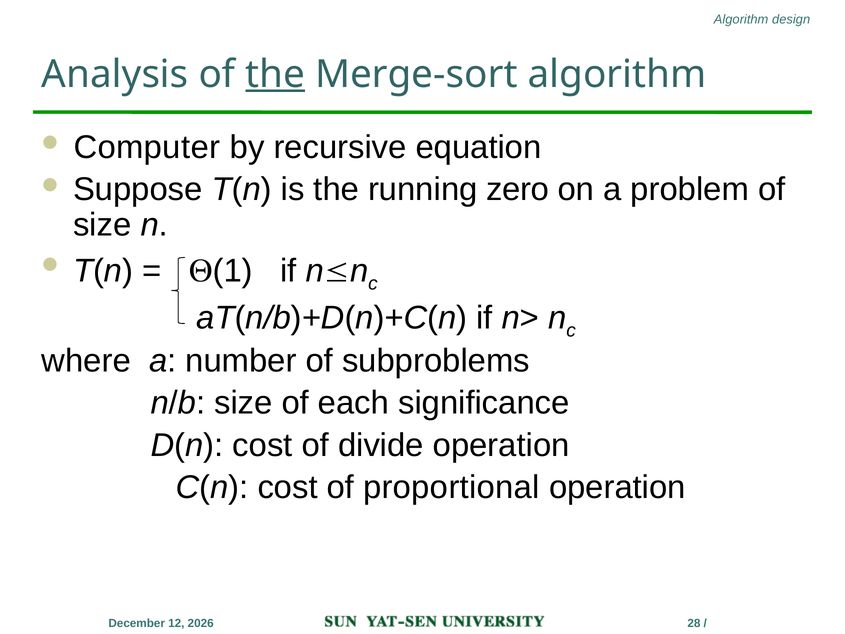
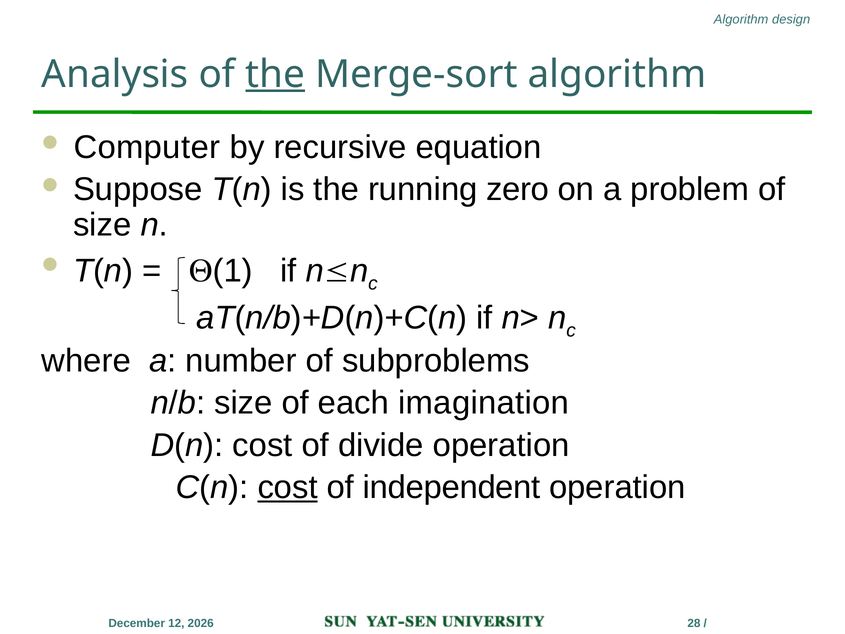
significance: significance -> imagination (484, 403)
cost underline: none -> present (288, 487)
proportional: proportional -> independent (452, 487)
